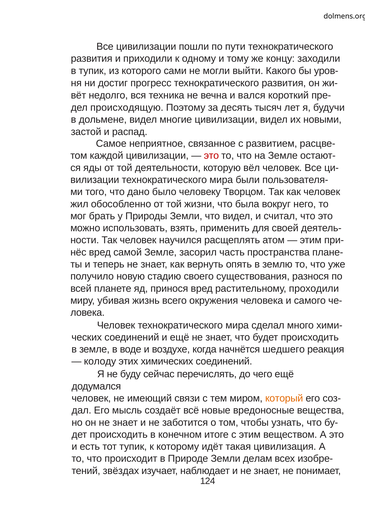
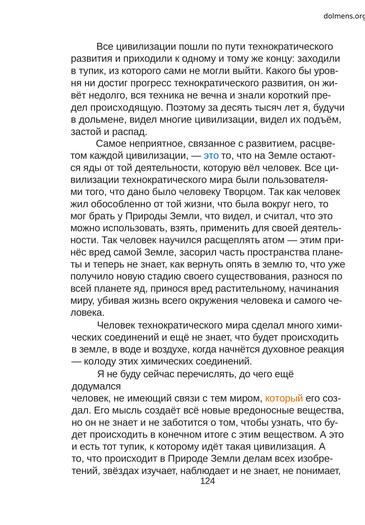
вался: вался -> знали (252, 95)
новыми: новыми -> подъём (322, 120)
это colour: red -> blue (211, 156)
проходили: проходили -> начинания (314, 289)
шедшего: шедшего -> духовное (284, 350)
